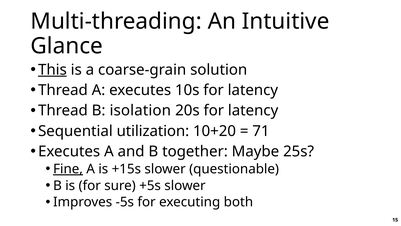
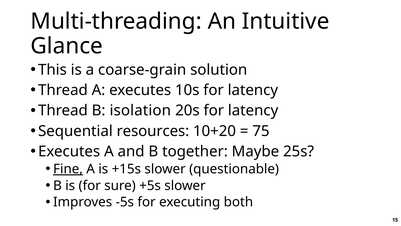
This underline: present -> none (52, 70)
utilization: utilization -> resources (153, 131)
71: 71 -> 75 (261, 131)
